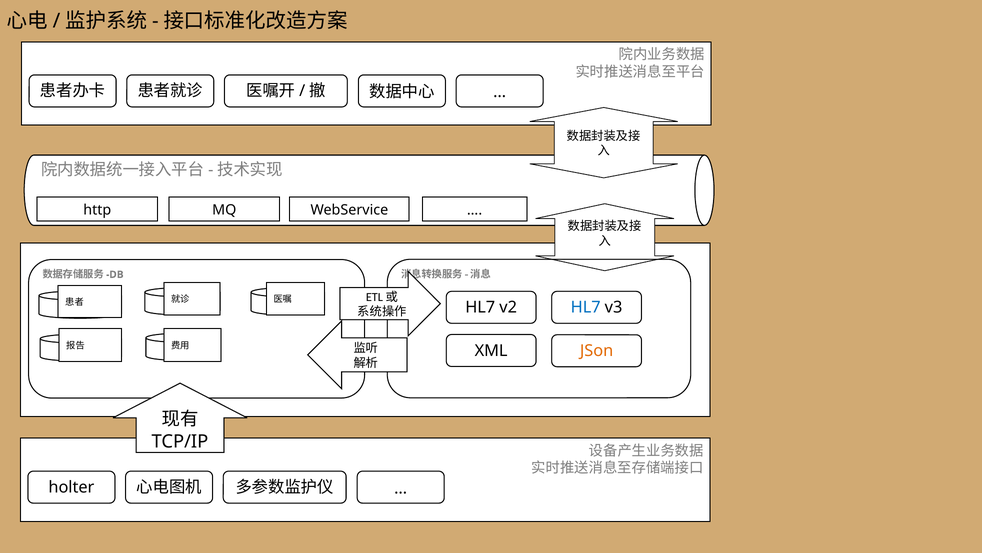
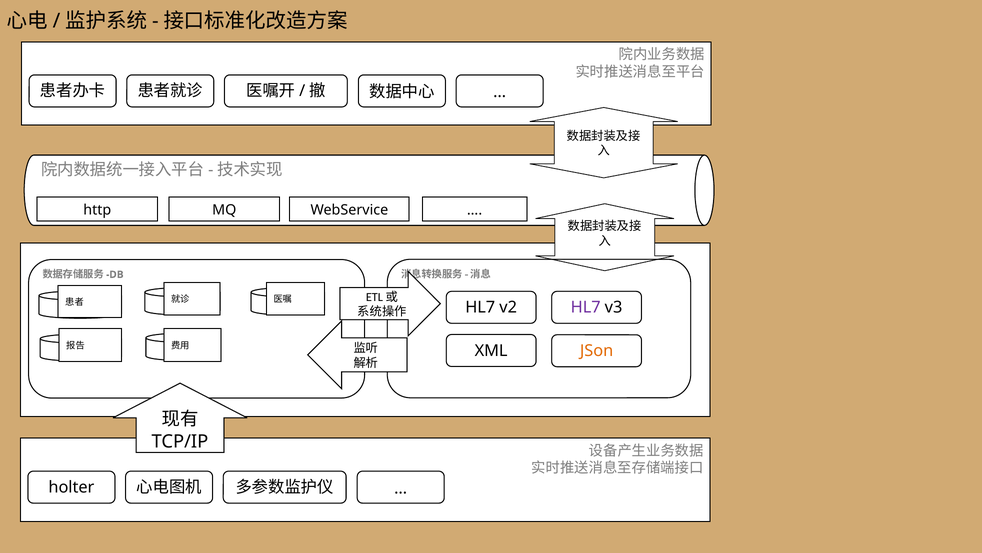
HL7 colour: blue -> purple (586, 307)
